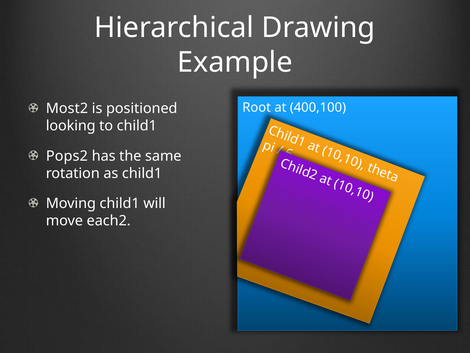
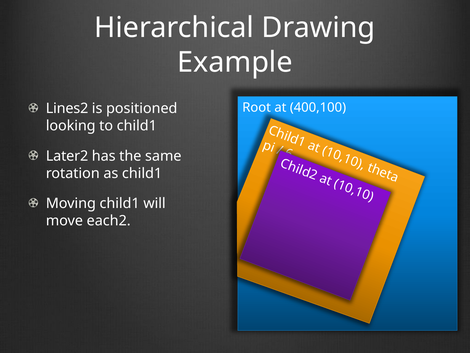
Most2: Most2 -> Lines2 (67, 108)
Pops2: Pops2 -> Later2 (67, 156)
